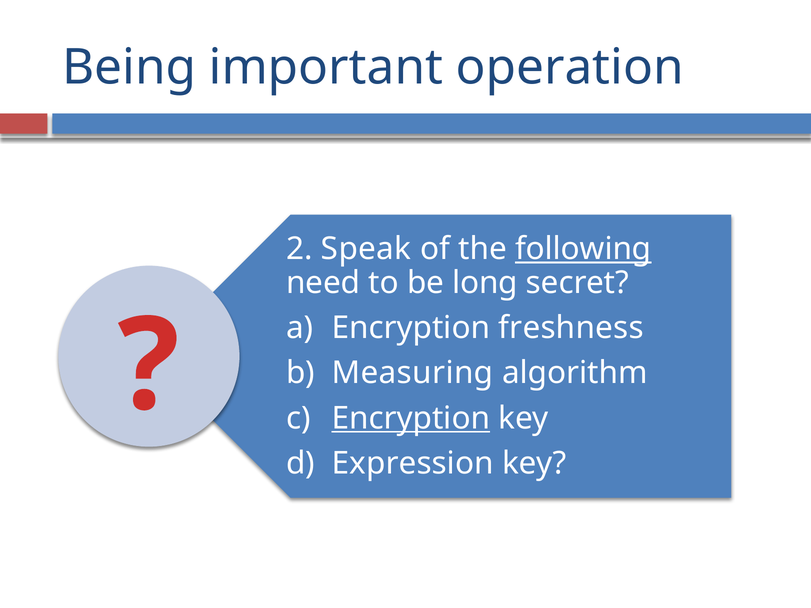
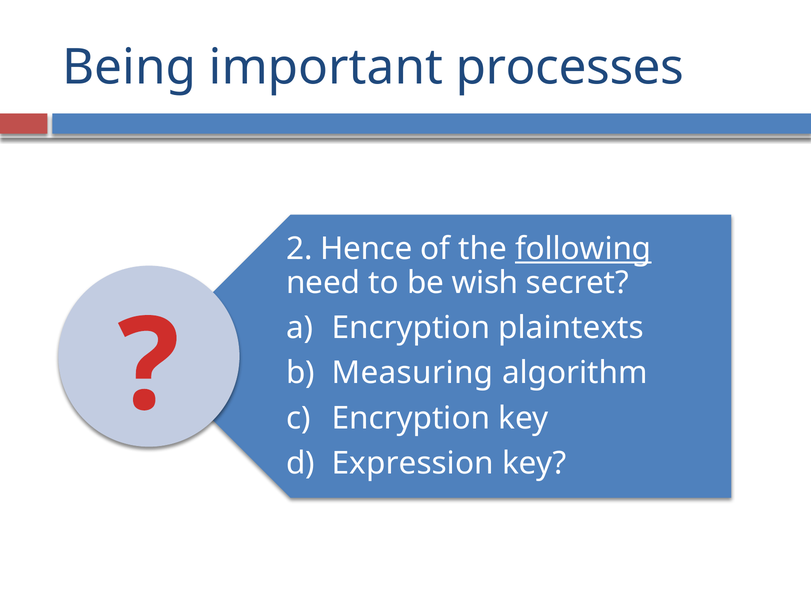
operation: operation -> processes (570, 68)
Speak: Speak -> Hence (366, 249)
long: long -> wish (485, 283)
freshness: freshness -> plaintexts (571, 328)
Encryption underline: present -> none (411, 418)
